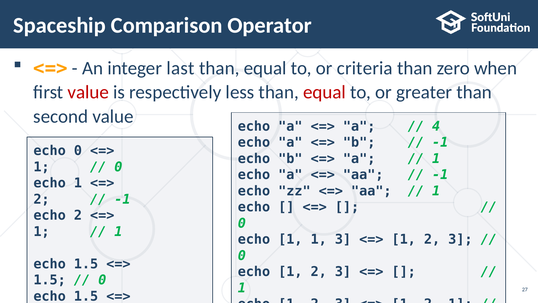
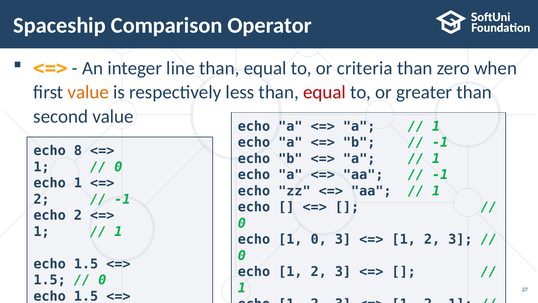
last: last -> line (181, 68)
value colour: red -> orange (88, 92)
4: 4 -> 1 (436, 126)
echo 0: 0 -> 8 (78, 151)
1 1: 1 -> 0 (319, 239)
